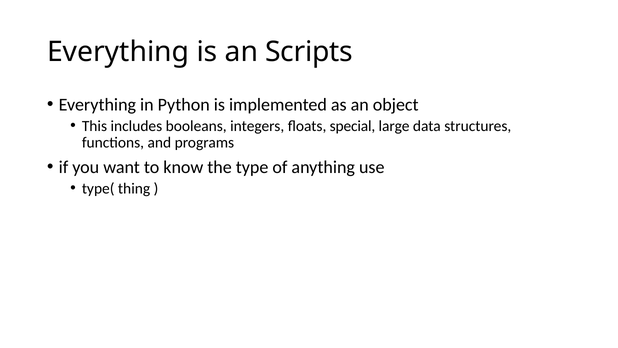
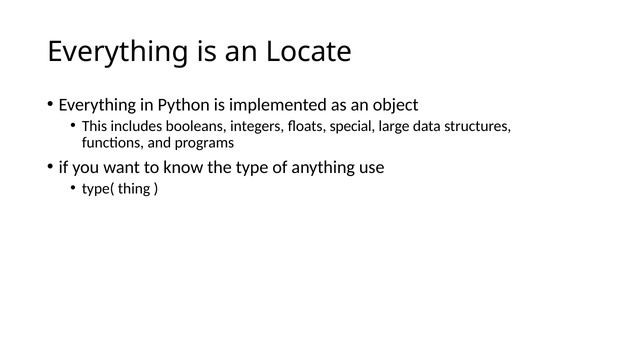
Scripts: Scripts -> Locate (309, 52)
